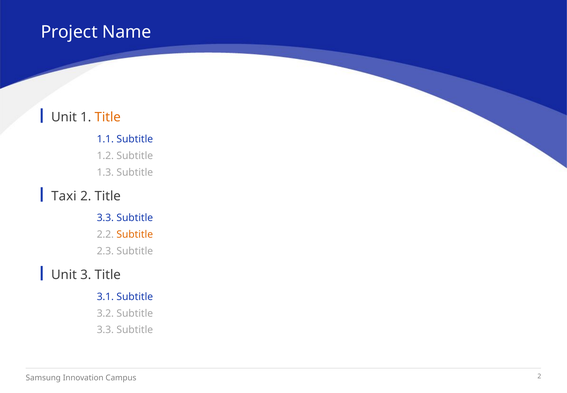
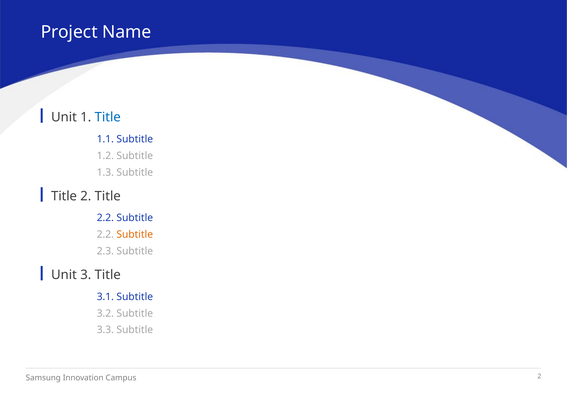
Title colour: orange -> blue (108, 117)
Taxi: Taxi -> Title (64, 196)
3.3: 3.3 -> 2.2 (105, 218)
